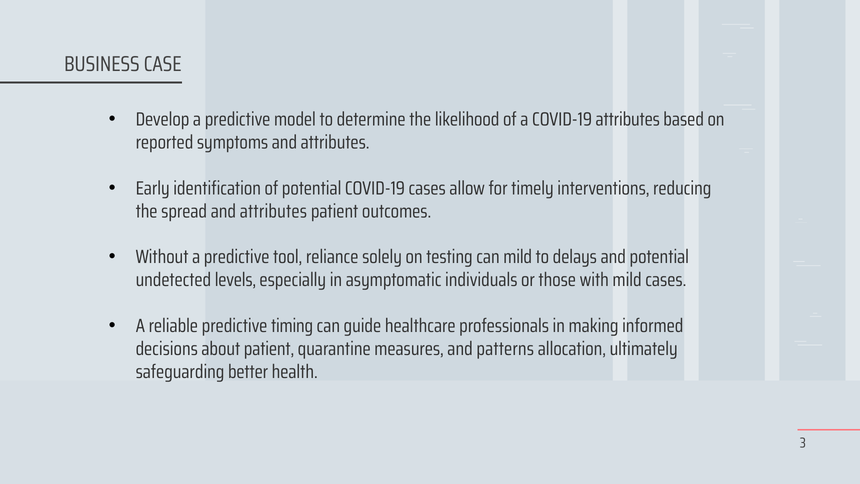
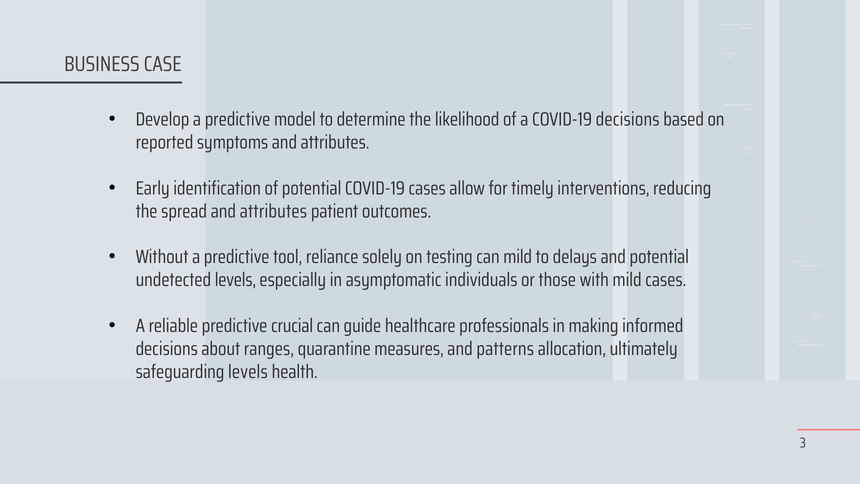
COVID-19 attributes: attributes -> decisions (628, 119)
timing: timing -> crucial (292, 326)
about patient: patient -> ranges (269, 349)
safeguarding better: better -> levels (248, 372)
